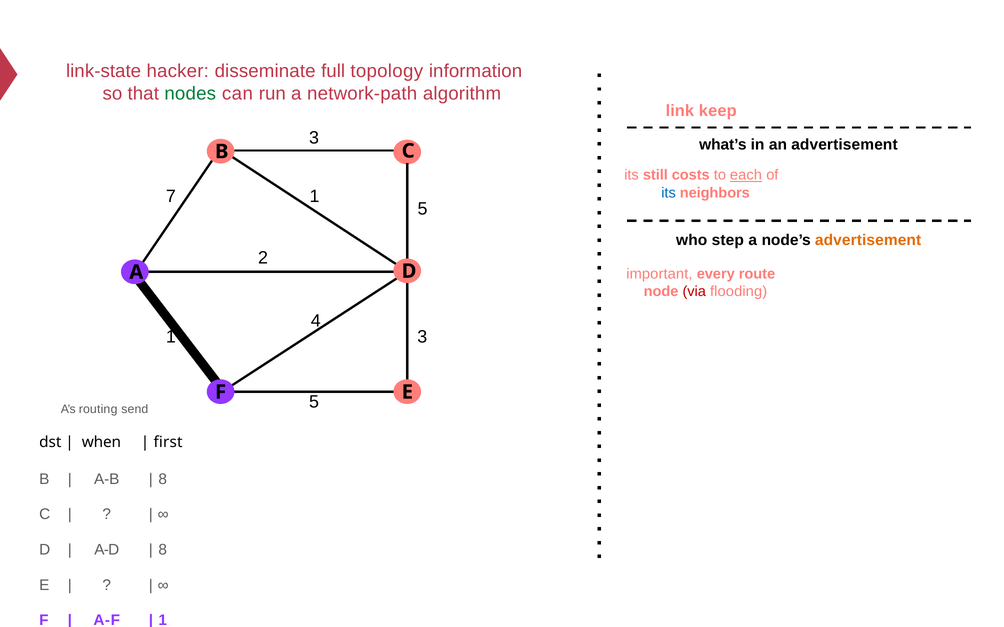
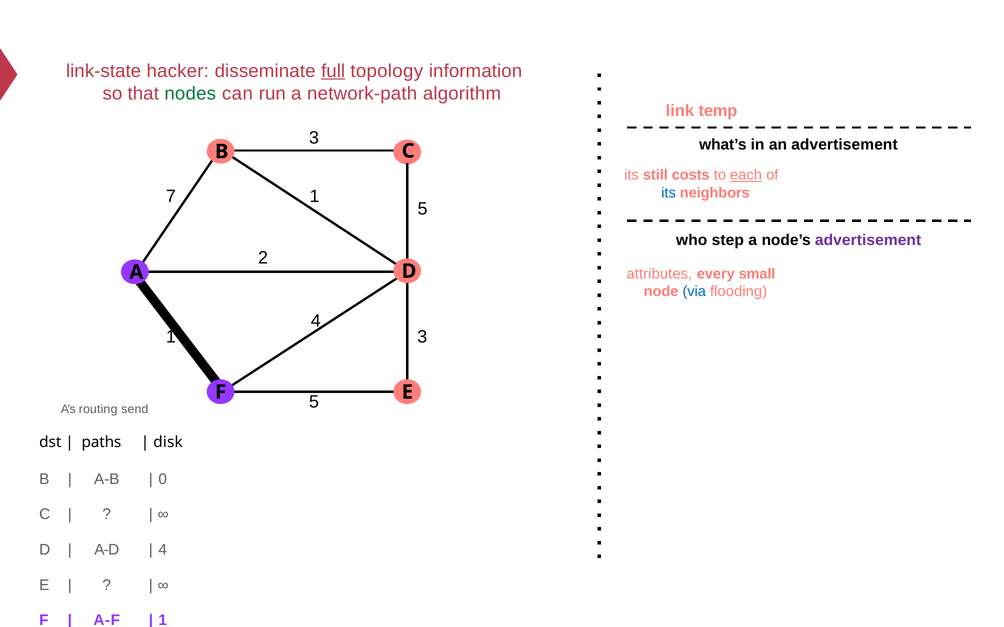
full underline: none -> present (333, 71)
keep: keep -> temp (718, 111)
advertisement colour: orange -> purple (868, 241)
important: important -> attributes (659, 274)
route: route -> small (757, 274)
via colour: red -> blue (694, 292)
when: when -> paths (101, 443)
first: first -> disk (168, 443)
8: 8 -> 0 (163, 479)
8: 8 -> 4 (163, 550)
